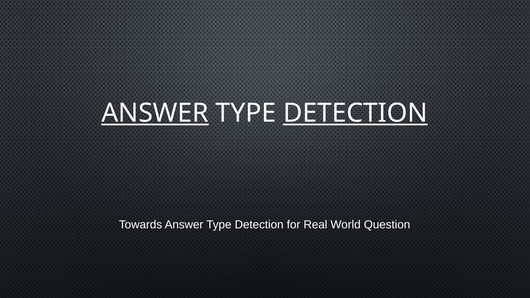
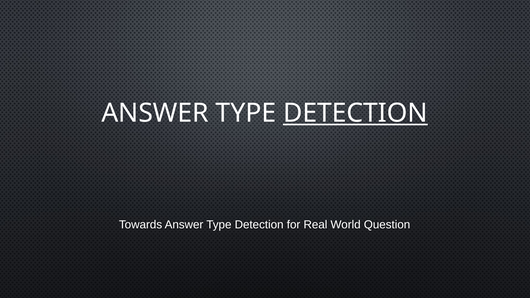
ANSWER underline: present -> none (155, 113)
